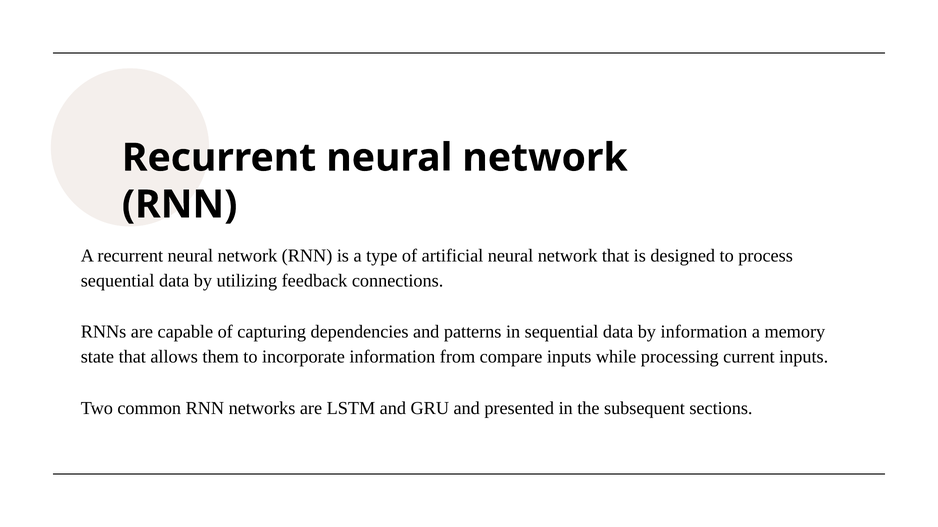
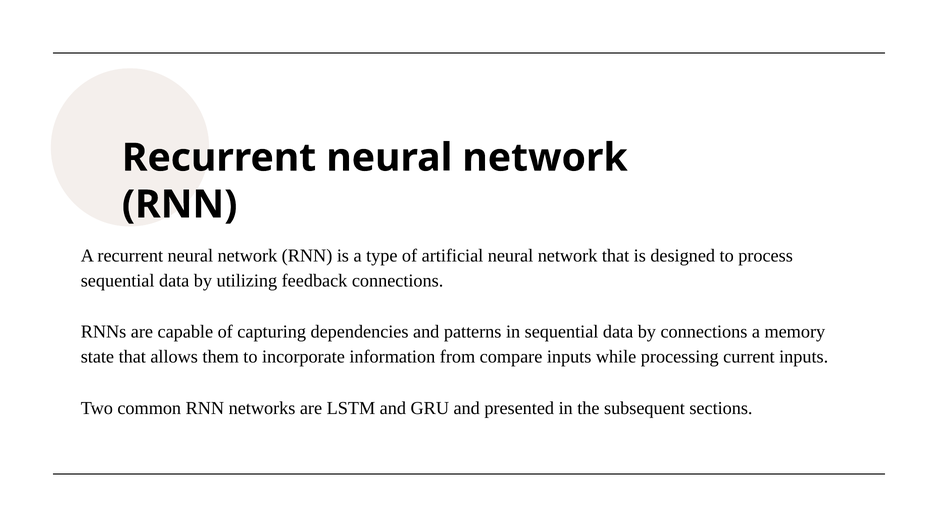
by information: information -> connections (704, 332)
